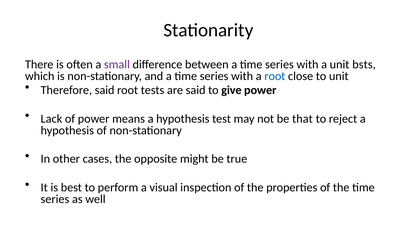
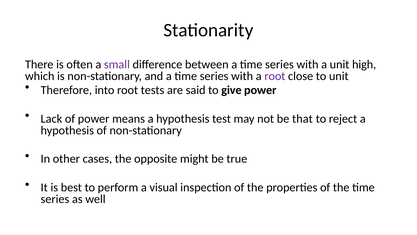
bsts: bsts -> high (364, 64)
root colour: blue -> purple (275, 76)
Therefore said: said -> into (105, 90)
